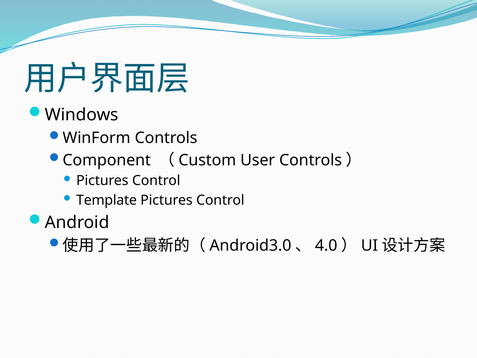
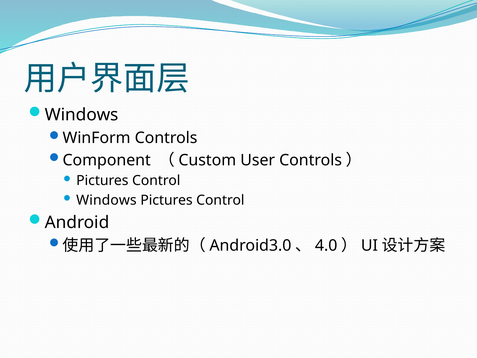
Template: Template -> Windows (106, 200)
